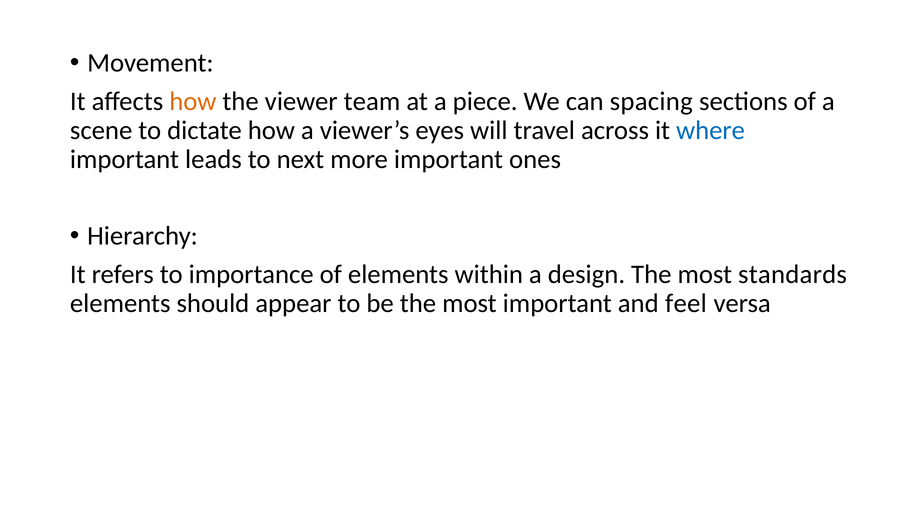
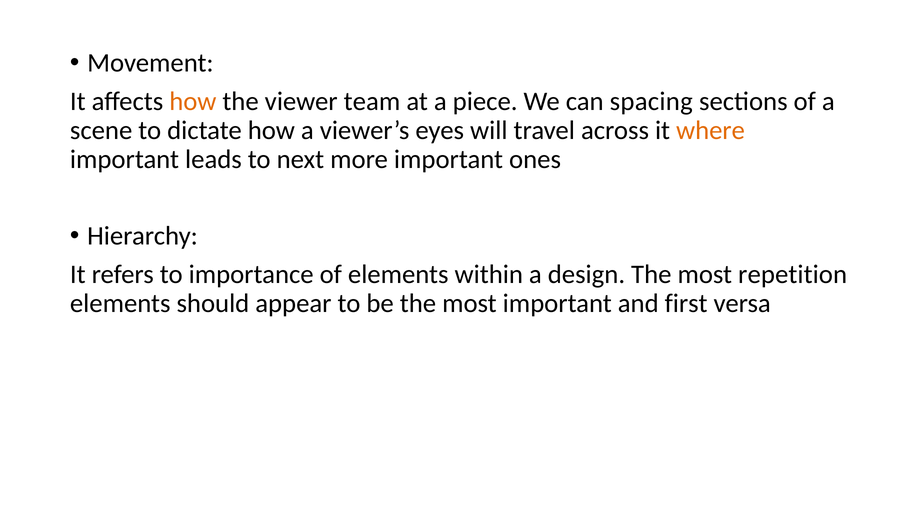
where colour: blue -> orange (711, 130)
standards: standards -> repetition (793, 275)
feel: feel -> first (686, 304)
